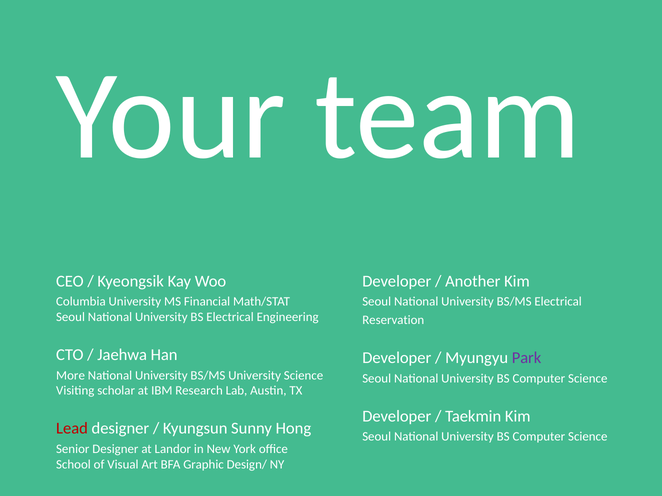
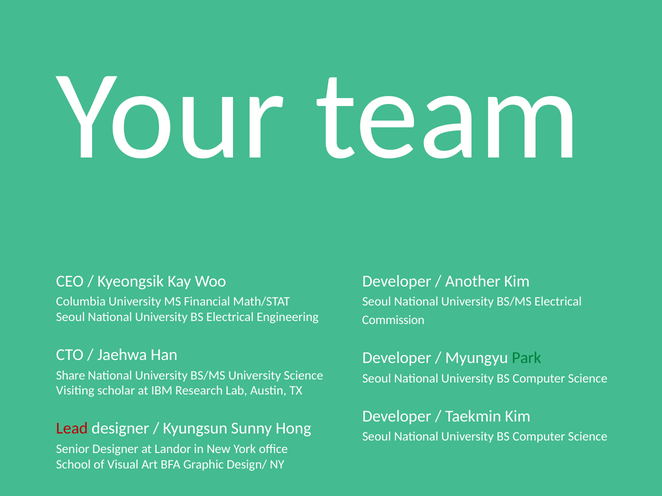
Reservation: Reservation -> Commission (393, 320)
Park colour: purple -> green (527, 358)
More: More -> Share (71, 376)
